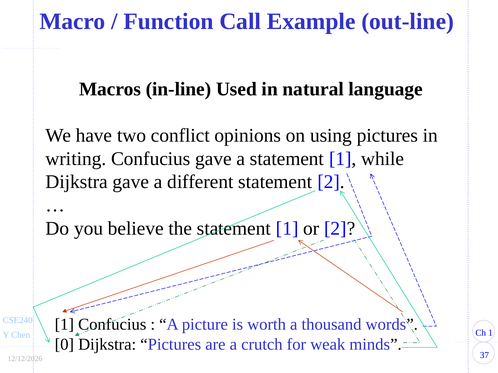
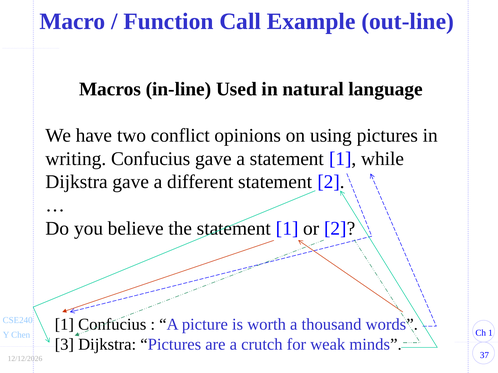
0: 0 -> 3 (64, 345)
